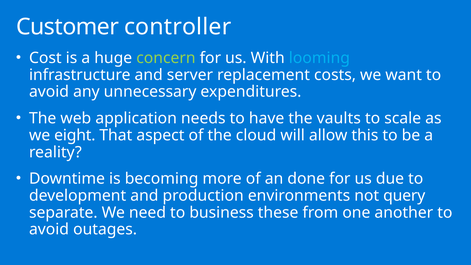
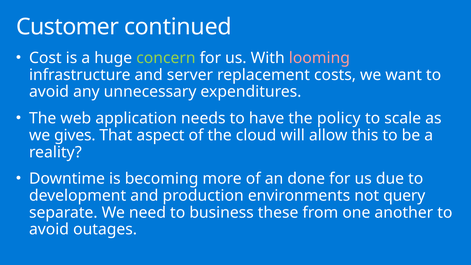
controller: controller -> continued (178, 27)
looming colour: light blue -> pink (319, 58)
vaults: vaults -> policy (339, 118)
eight: eight -> gives (75, 135)
